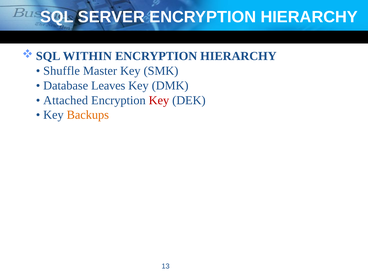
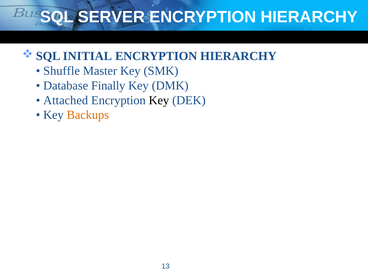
WITHIN: WITHIN -> INITIAL (87, 56)
Leaves: Leaves -> Finally (108, 86)
Key colour: red -> black (159, 100)
